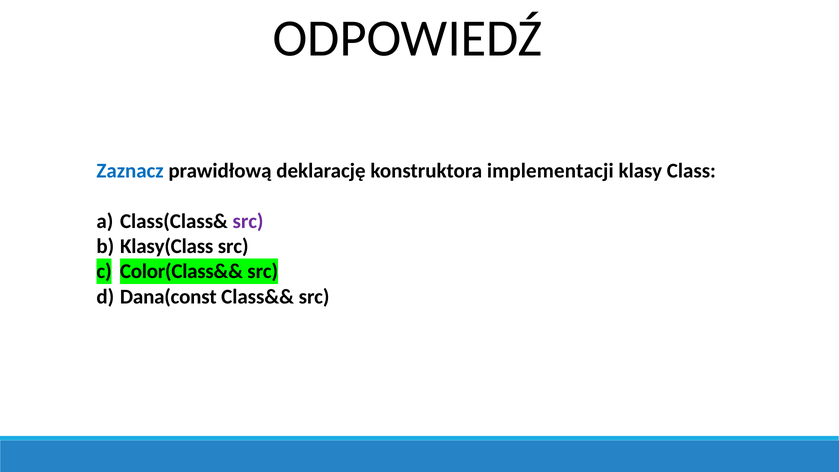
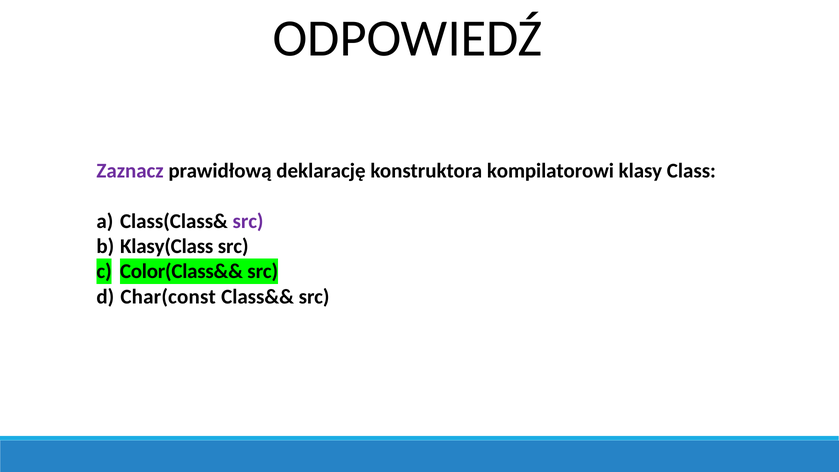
Zaznacz colour: blue -> purple (130, 171)
implementacji: implementacji -> kompilatorowi (550, 171)
Dana(const: Dana(const -> Char(const (168, 297)
